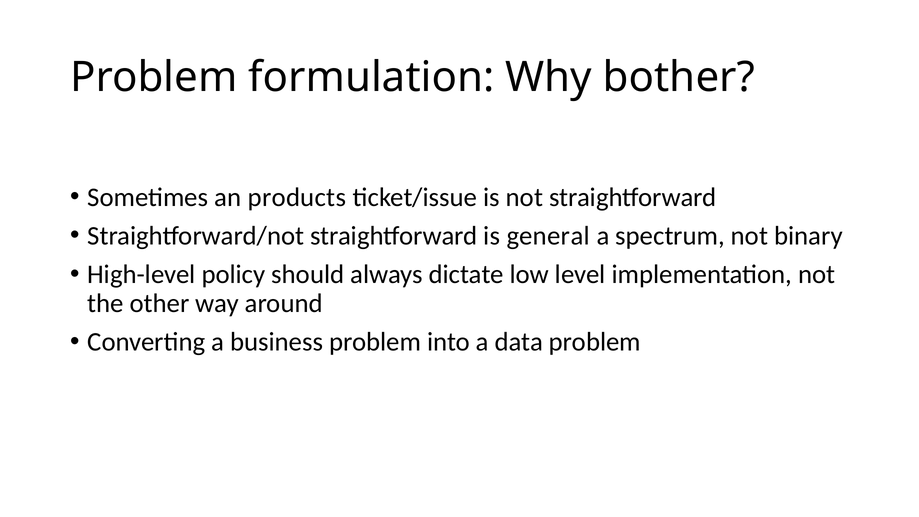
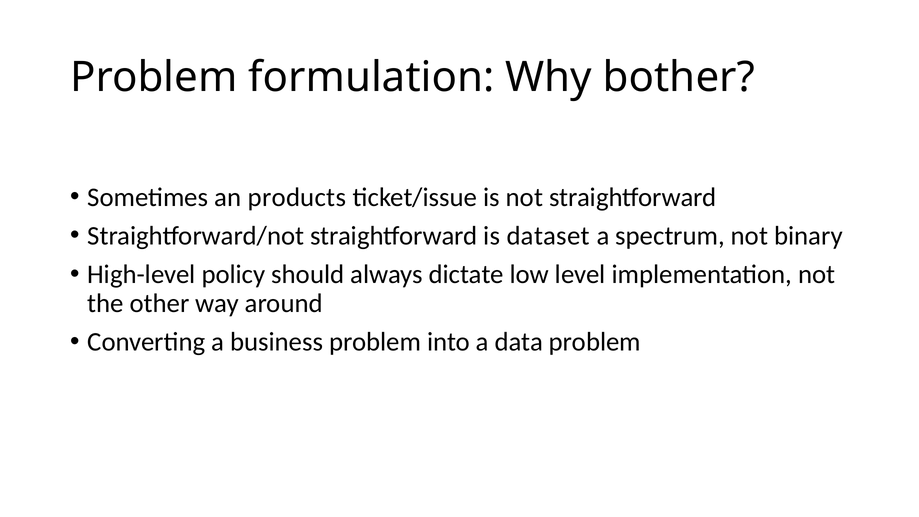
general: general -> dataset (548, 236)
